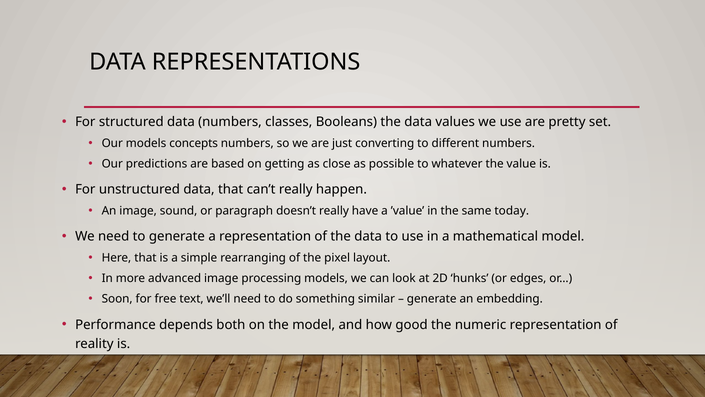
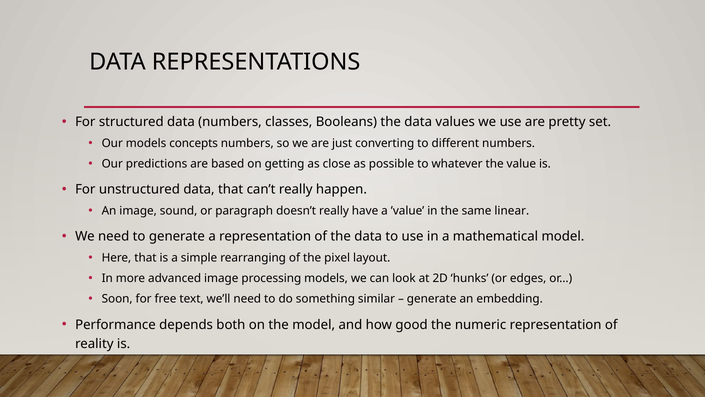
today: today -> linear (512, 211)
